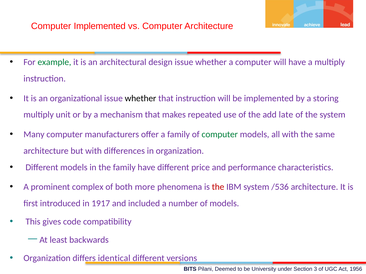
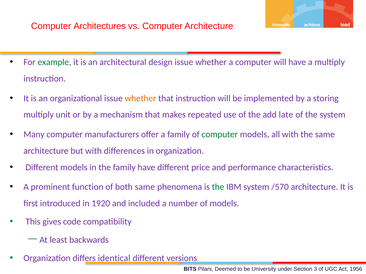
Computer Implemented: Implemented -> Architectures (100, 26)
whether colour: black -> orange (141, 98)
complex: complex -> function (88, 187)
both more: more -> same (145, 187)
the colour: red -> green (218, 187)
/536: /536 -> /570 (280, 187)
1917: 1917 -> 1920 (101, 204)
